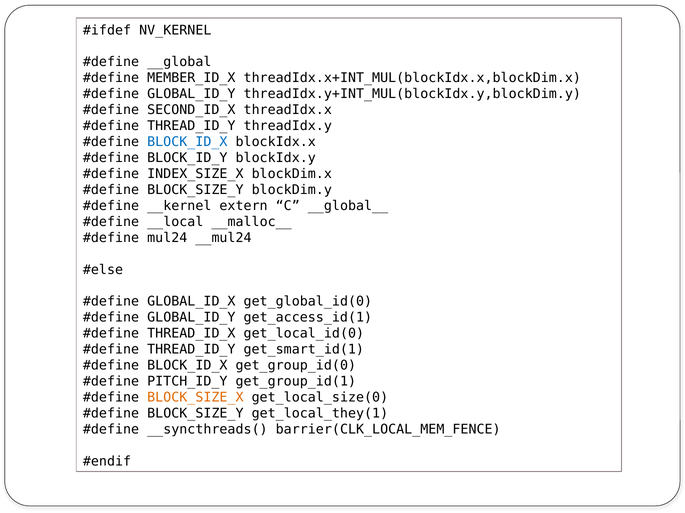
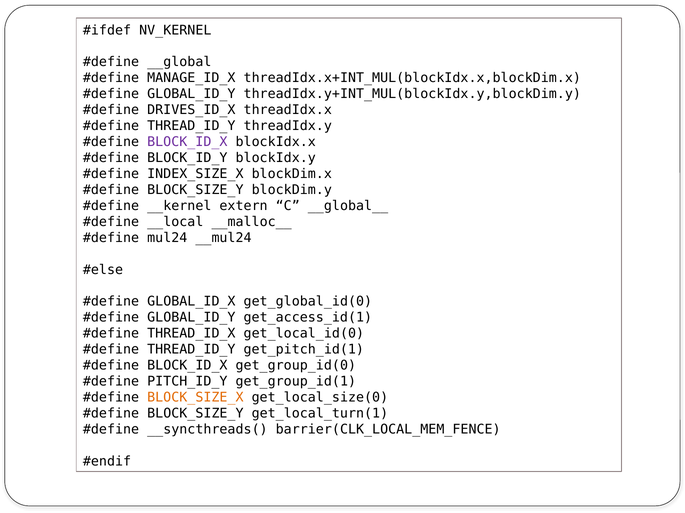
MEMBER_ID_X: MEMBER_ID_X -> MANAGE_ID_X (191, 78)
SECOND_ID_X: SECOND_ID_X -> DRIVES_ID_X (191, 110)
BLOCK_ID_X colour: blue -> purple (187, 142)
get_smart_id(1: get_smart_id(1 -> get_pitch_id(1 (304, 350)
get_local_they(1: get_local_they(1 -> get_local_turn(1 (320, 414)
